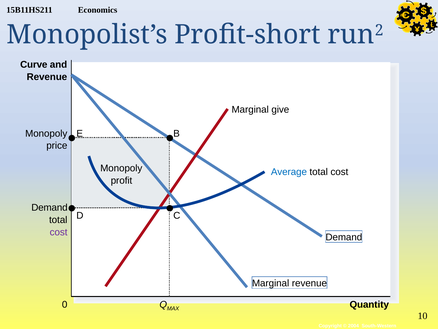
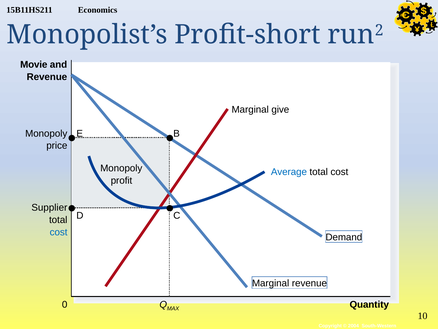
Curve: Curve -> Movie (34, 65)
Demand: Demand -> Supplier (49, 207)
cost colour: purple -> blue (59, 232)
